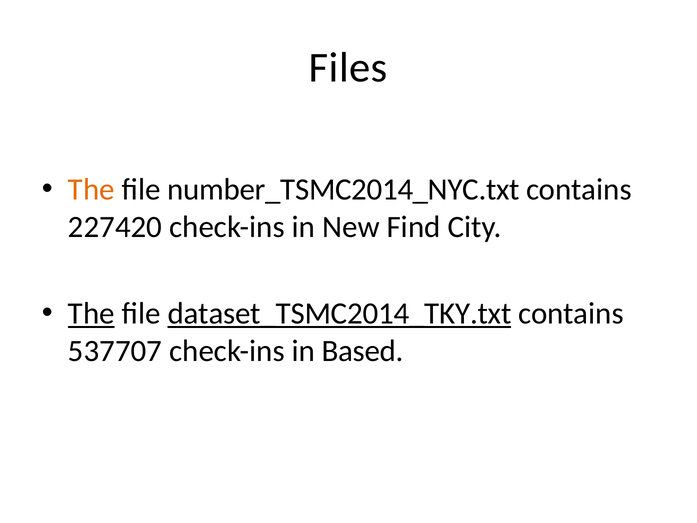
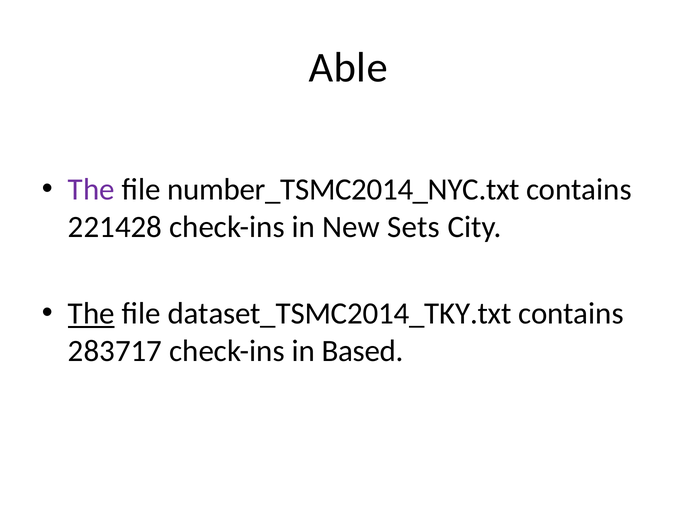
Files: Files -> Able (348, 67)
The colour: orange -> purple (91, 190)
227420: 227420 -> 221428 (115, 227)
Find: Find -> Sets (414, 227)
dataset_TSMC2014_TKY.txt underline: present -> none (340, 314)
537707: 537707 -> 283717 (115, 351)
